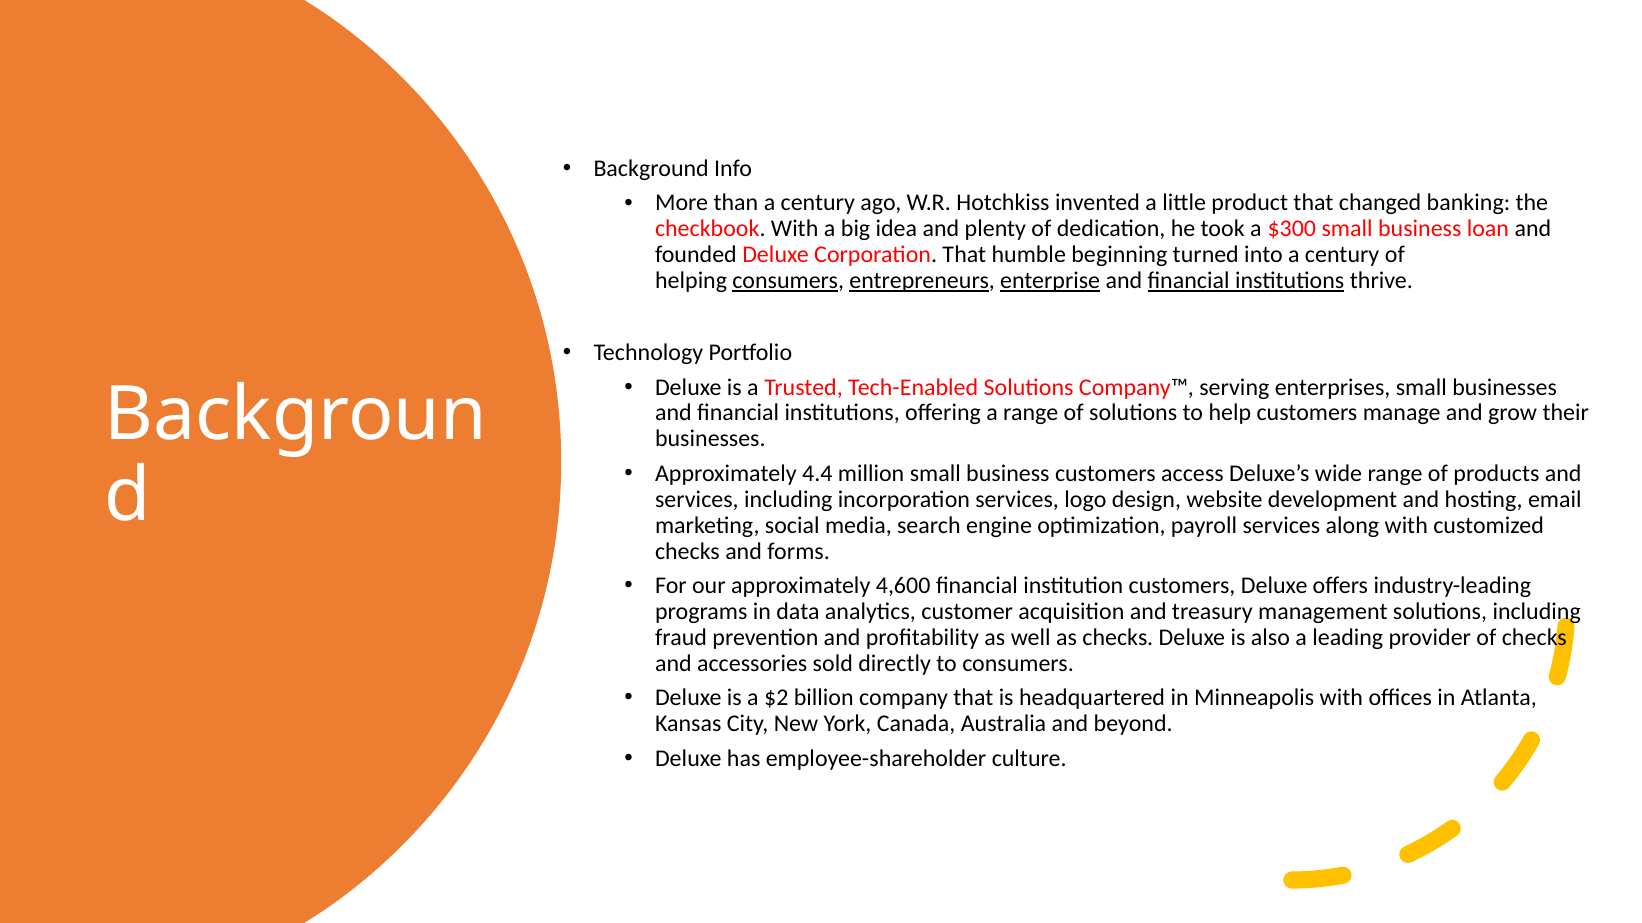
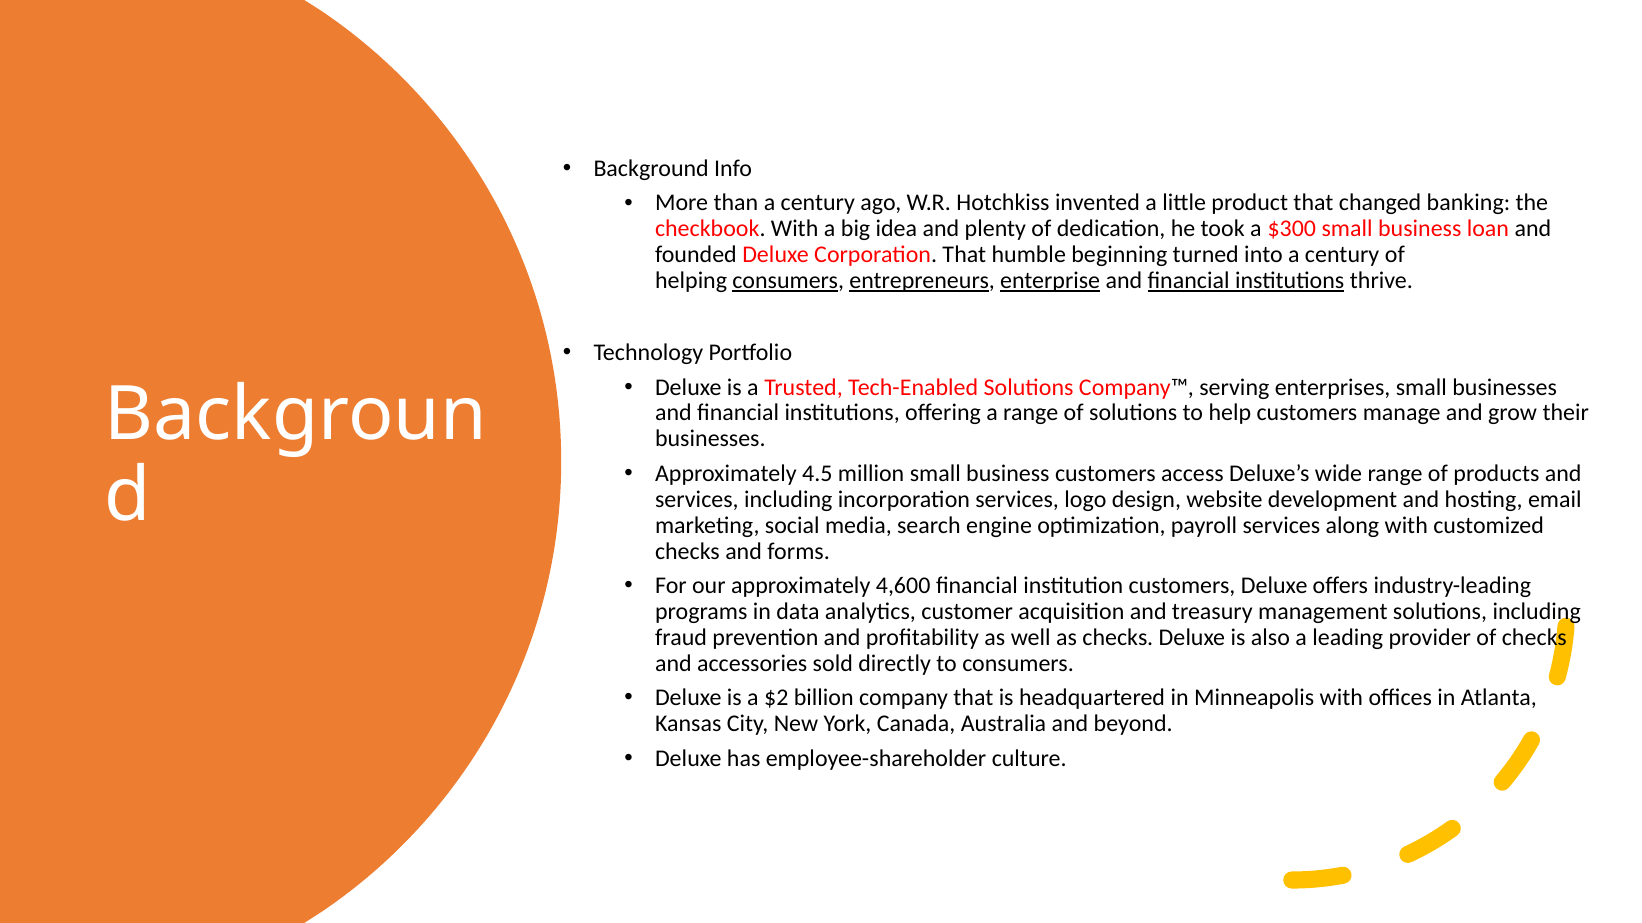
4.4: 4.4 -> 4.5 (817, 474)
